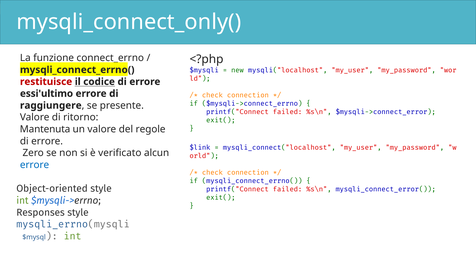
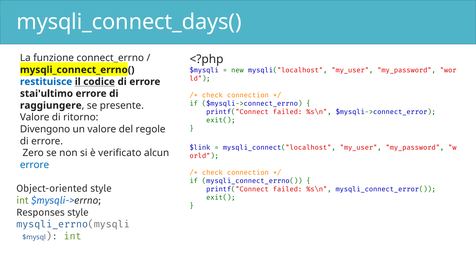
mysqli_connect_only(: mysqli_connect_only( -> mysqli_connect_days( (129, 22)
restituisce colour: red -> blue (46, 82)
essi'ultimo: essi'ultimo -> stai'ultimo (46, 94)
Mantenuta: Mantenuta -> Divengono (45, 130)
